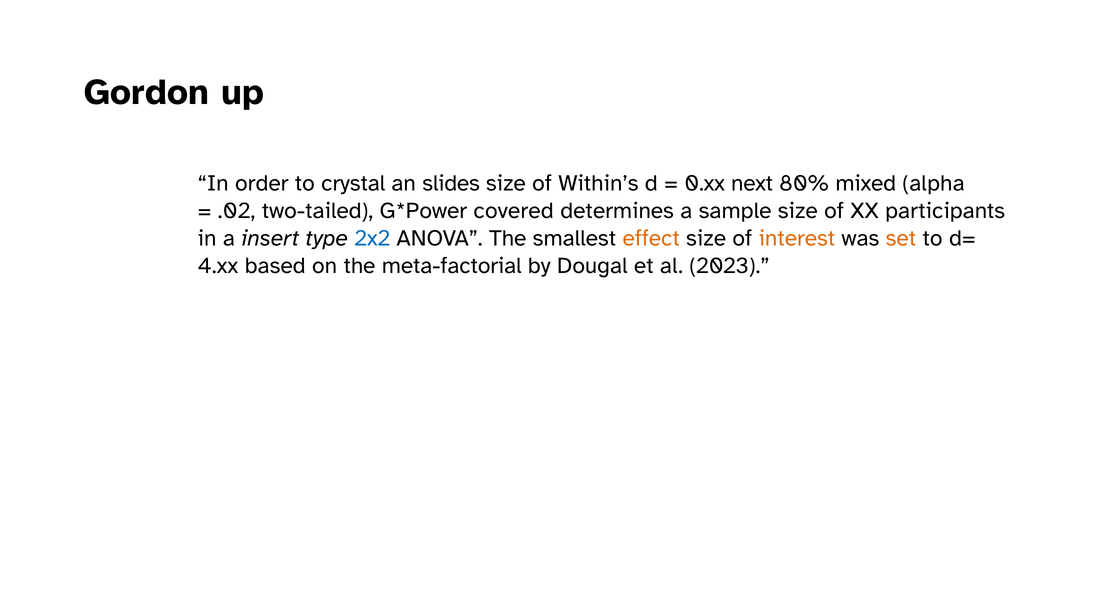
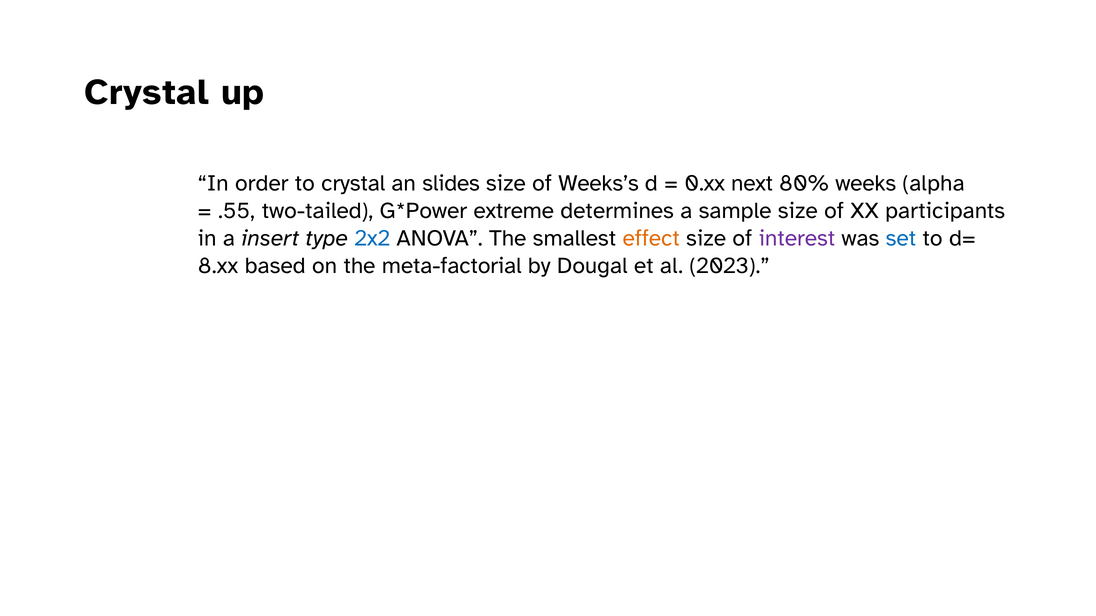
Gordon: Gordon -> Crystal (146, 92)
Within’s: Within’s -> Weeks’s (599, 184)
mixed: mixed -> weeks (866, 184)
.02: .02 -> .55 (237, 211)
covered: covered -> extreme (514, 211)
interest colour: orange -> purple (797, 238)
set colour: orange -> blue (901, 238)
4.xx: 4.xx -> 8.xx (218, 266)
